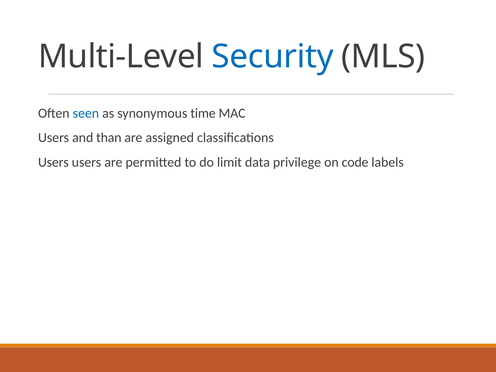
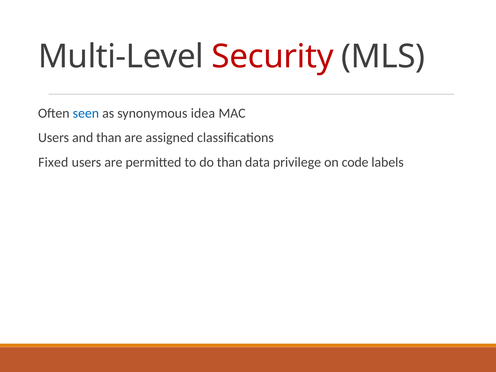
Security colour: blue -> red (273, 57)
time: time -> idea (203, 113)
Users: Users -> Fixed (53, 162)
do limit: limit -> than (230, 162)
